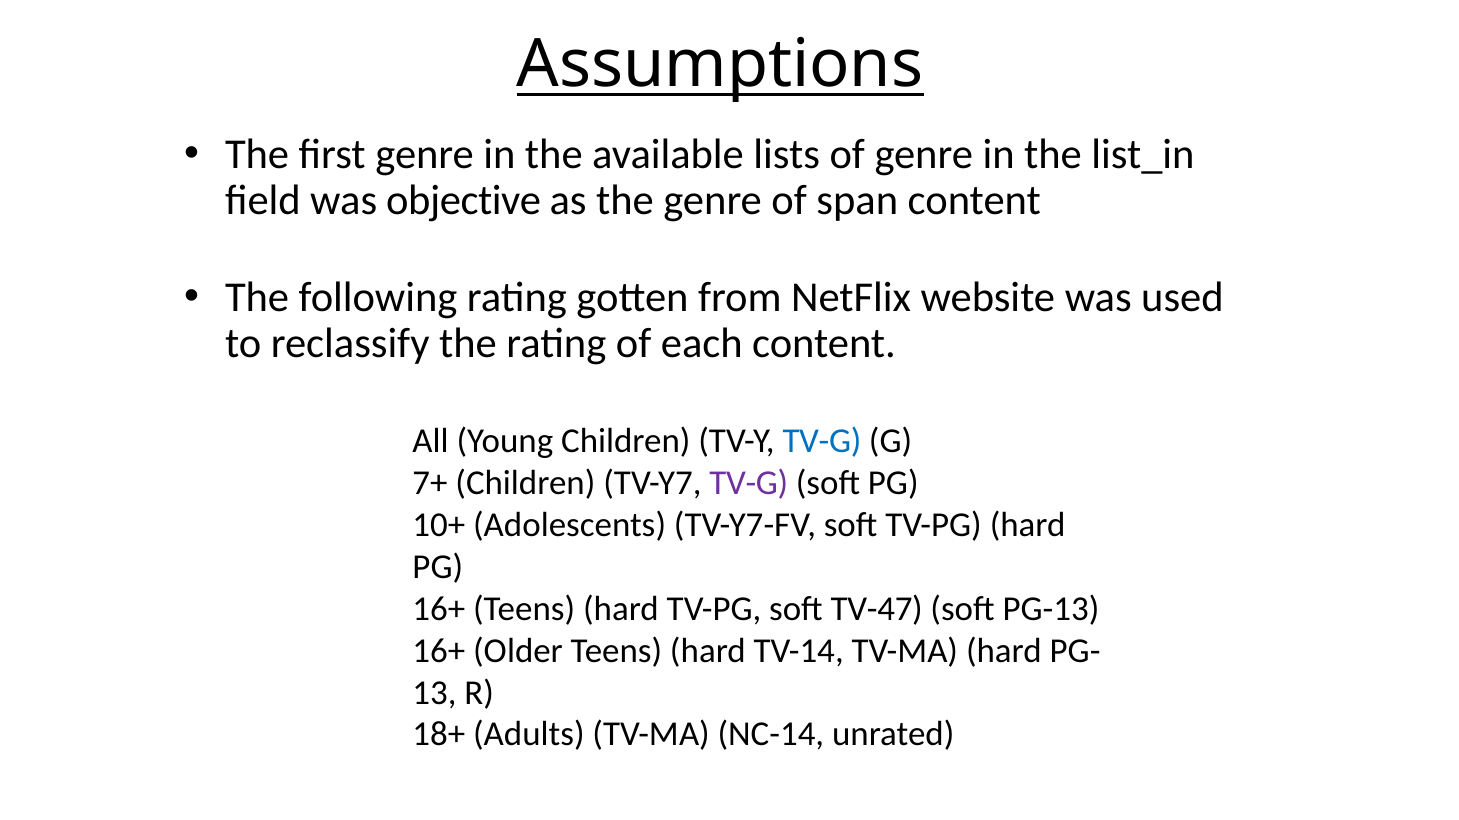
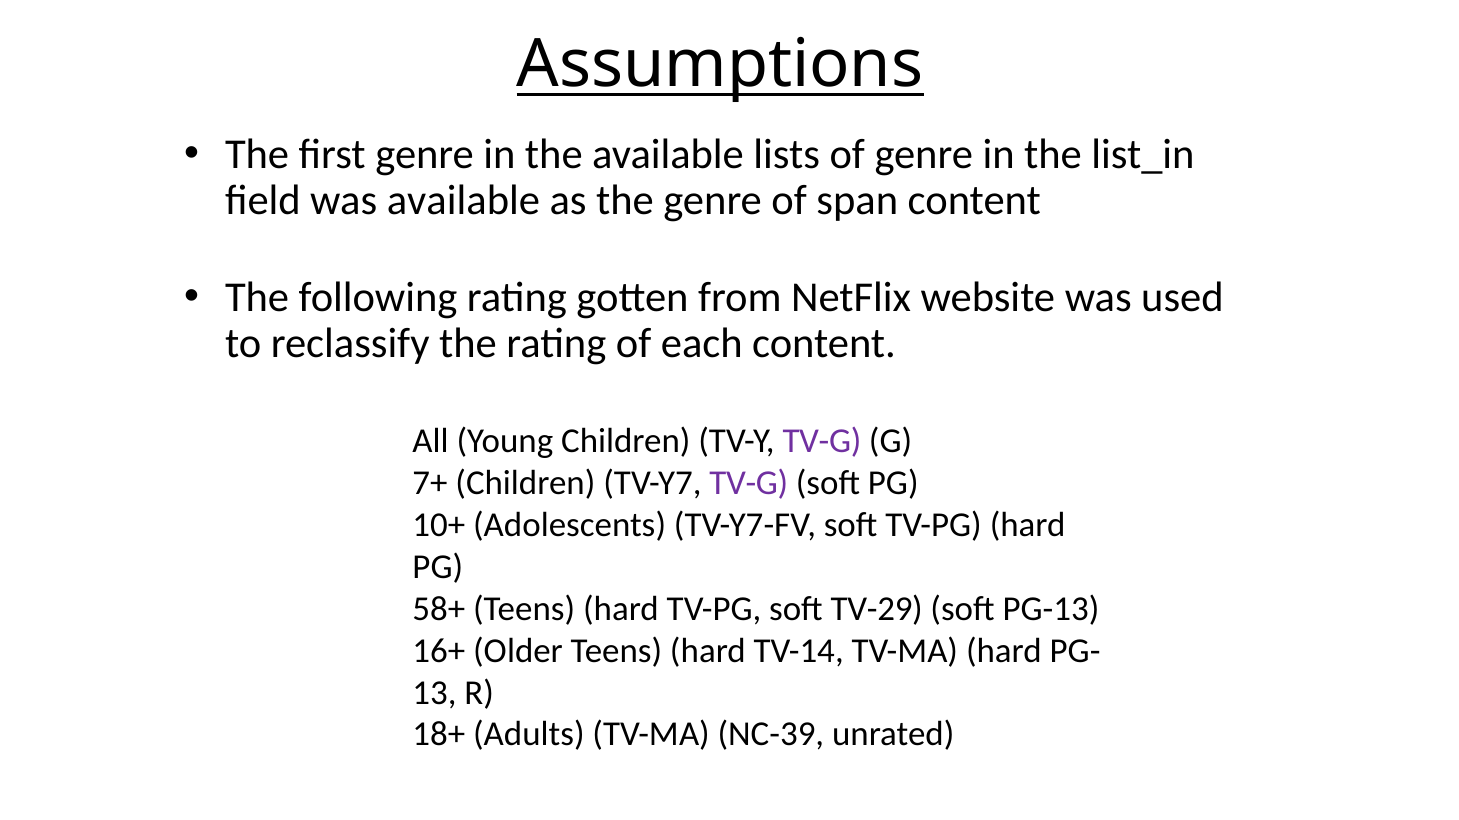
was objective: objective -> available (463, 200)
TV-G colour: blue -> purple (822, 442)
16+: 16+ -> 58+ (439, 609)
TV-47: TV-47 -> TV-29 (877, 609)
NC-14: NC-14 -> NC-39 (771, 735)
